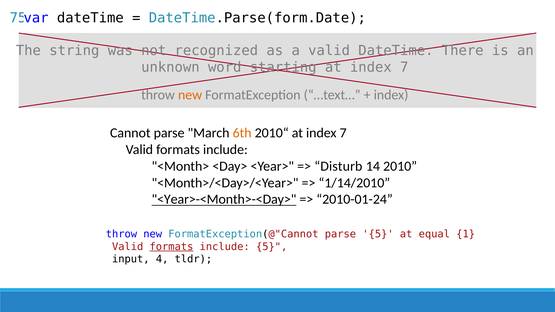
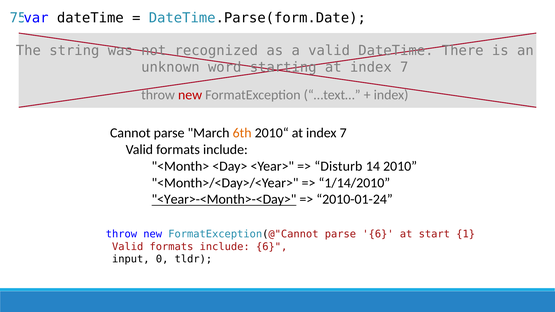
new colour: orange -> red (190, 95)
parse 5: 5 -> 6 (378, 234)
equal: equal -> start (434, 234)
formats underline: present -> none (171, 247)
include 5: 5 -> 6 (272, 247)
4: 4 -> 0 (162, 259)
